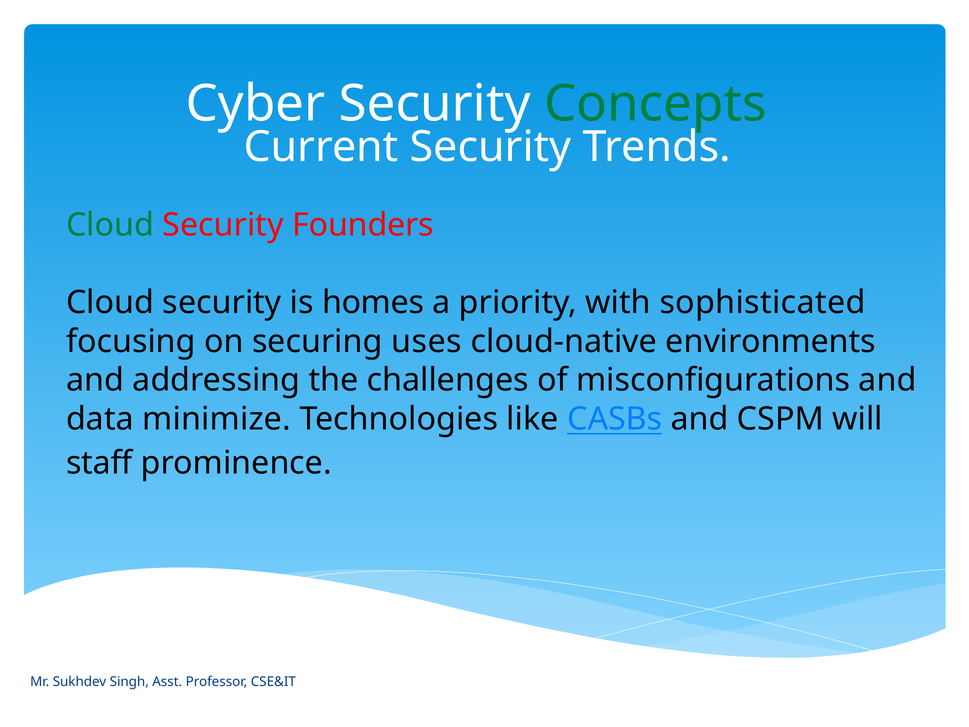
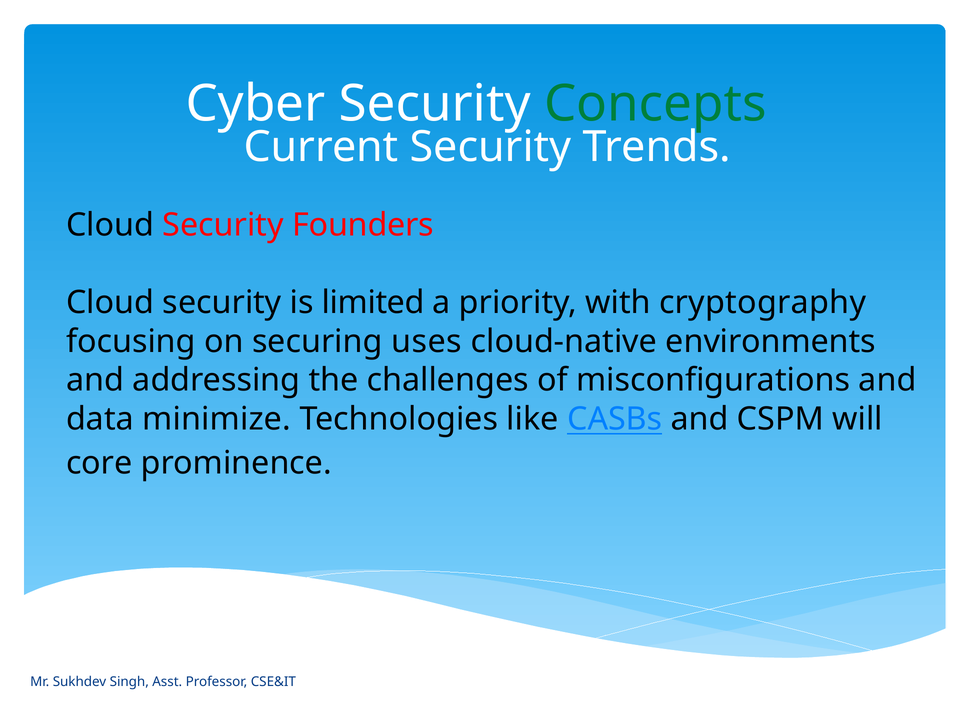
Cloud colour: green -> black (110, 225)
homes: homes -> limited (373, 303)
sophisticated: sophisticated -> cryptography (763, 303)
staff: staff -> core (99, 463)
